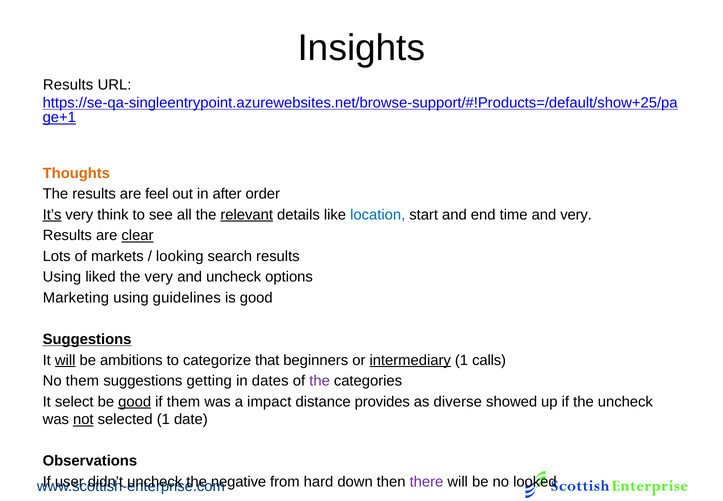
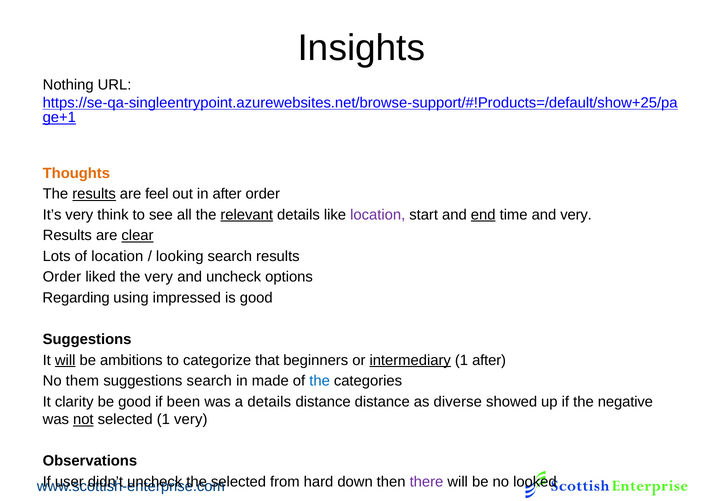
Results: Results -> Nothing (68, 85)
results underline: none -> present (94, 194)
It’s underline: present -> none (52, 215)
location colour: blue -> purple (378, 215)
end underline: none -> present (483, 215)
of markets: markets -> location (117, 256)
Using: Using -> Order (62, 277)
Marketing: Marketing -> Regarding (76, 298)
guidelines: guidelines -> impressed (187, 298)
Suggestions underline: present -> none (87, 339)
1 calls: calls -> after (489, 360)
suggestions getting: getting -> search (209, 381)
dates: dates -> made (270, 381)
the colour: purple -> blue (320, 381)
select: select -> clarity (74, 401)
good underline: present -> none (135, 401)
if them: them -> been (183, 401)
a impact: impact -> details (269, 401)
distance provides: provides -> distance (382, 401)
the uncheck: uncheck -> negative (625, 401)
1 date: date -> very (191, 419)
negative: negative -> selected (239, 481)
